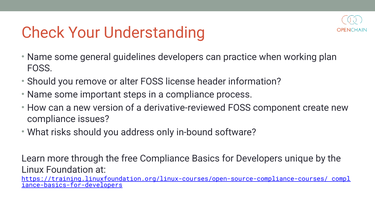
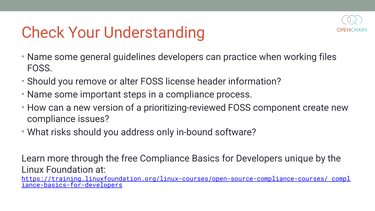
plan: plan -> files (328, 57)
derivative-reviewed: derivative-reviewed -> prioritizing-reviewed (185, 108)
